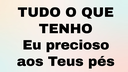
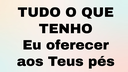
precioso: precioso -> oferecer (77, 45)
